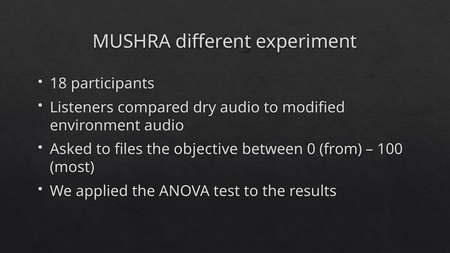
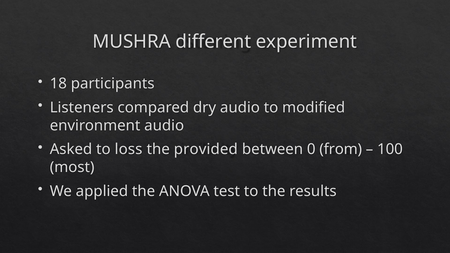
files: files -> loss (129, 149)
objective: objective -> provided (206, 149)
